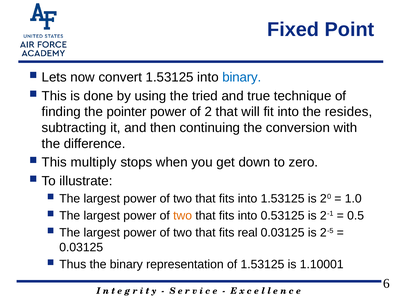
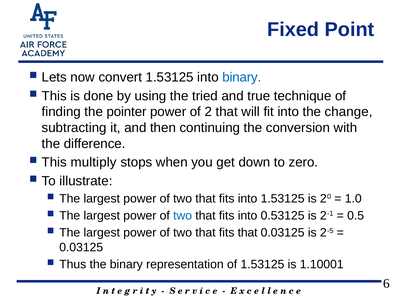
resides: resides -> change (349, 112)
two colour: orange -> blue (183, 215)
fits real: real -> that (248, 232)
